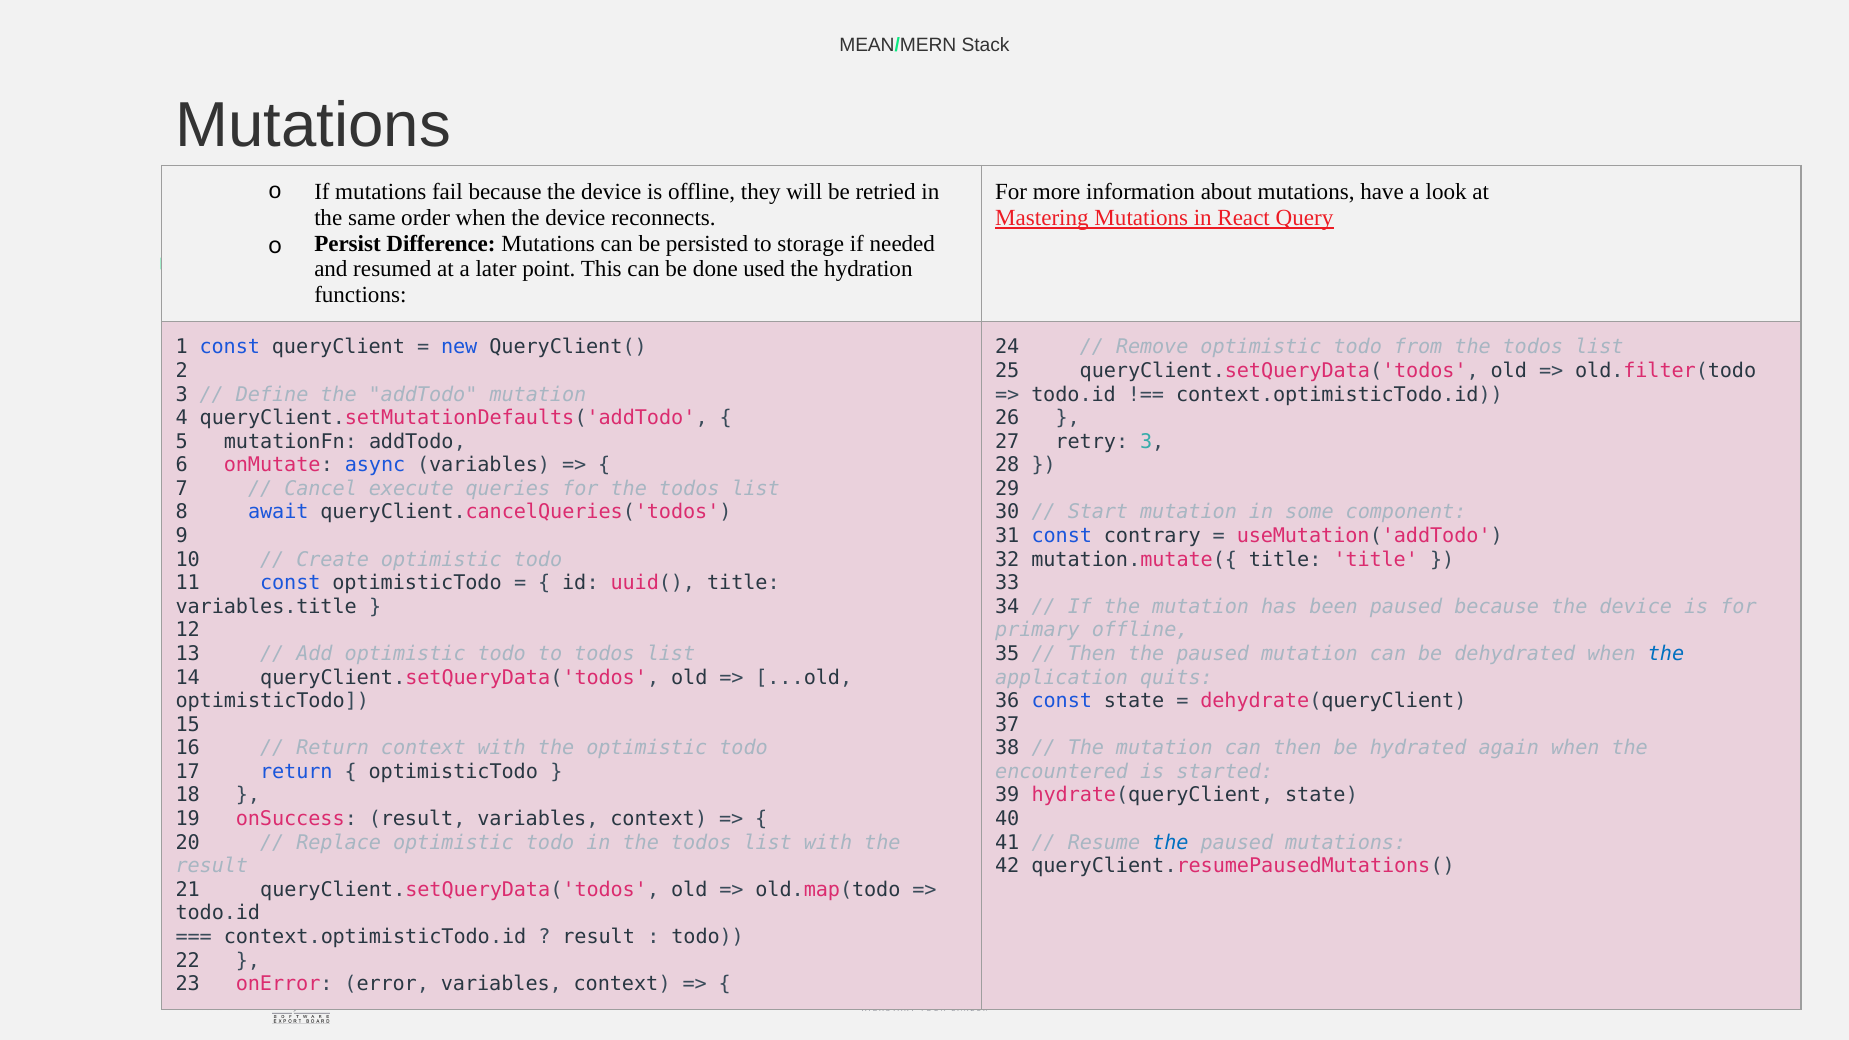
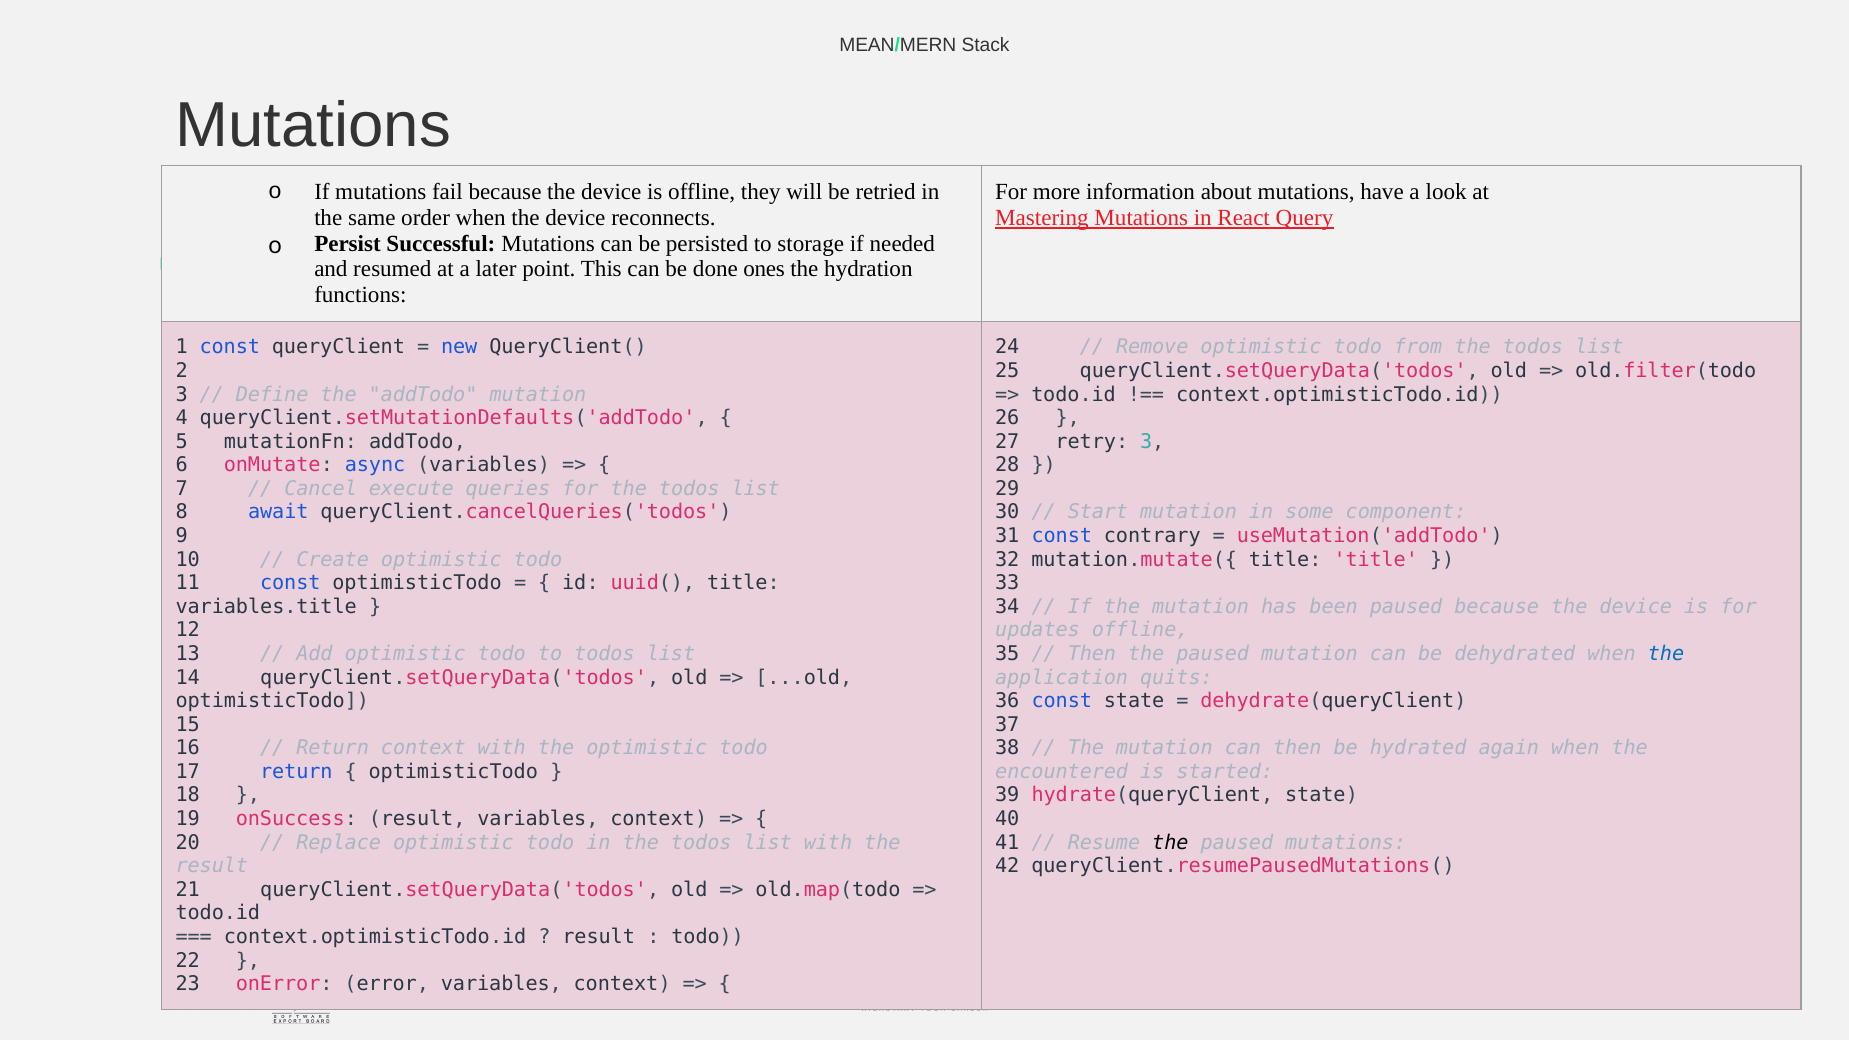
Difference: Difference -> Successful (441, 243)
used: used -> ones (764, 269)
primary: primary -> updates (1038, 630)
the colour: blue -> black (1170, 843)
